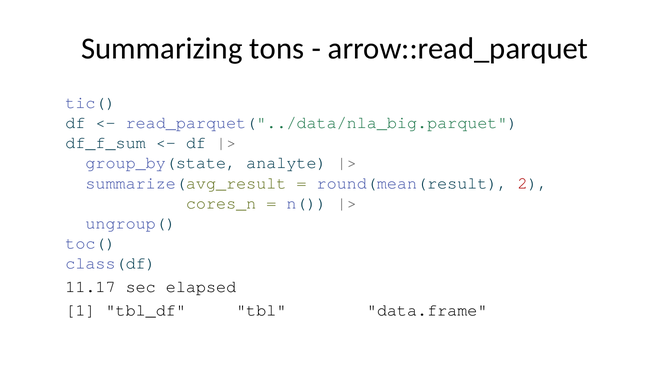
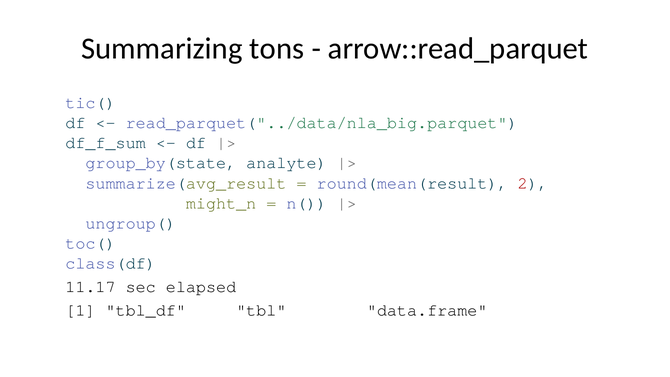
cores_n: cores_n -> might_n (221, 203)
